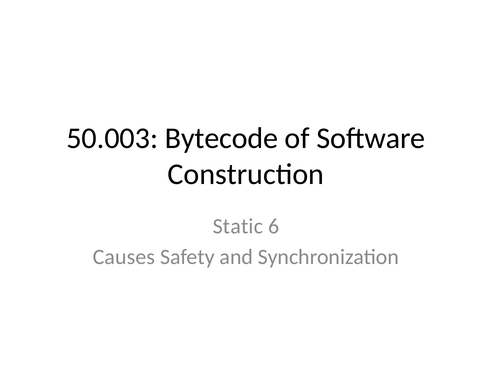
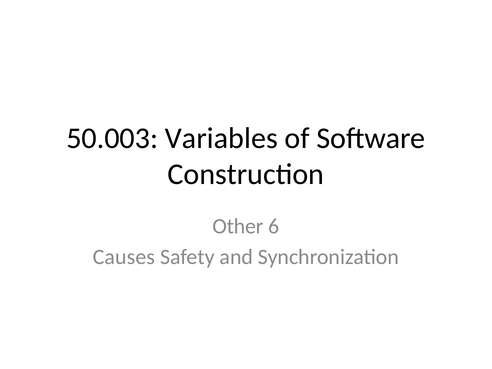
Bytecode: Bytecode -> Variables (221, 138)
Static: Static -> Other (238, 226)
